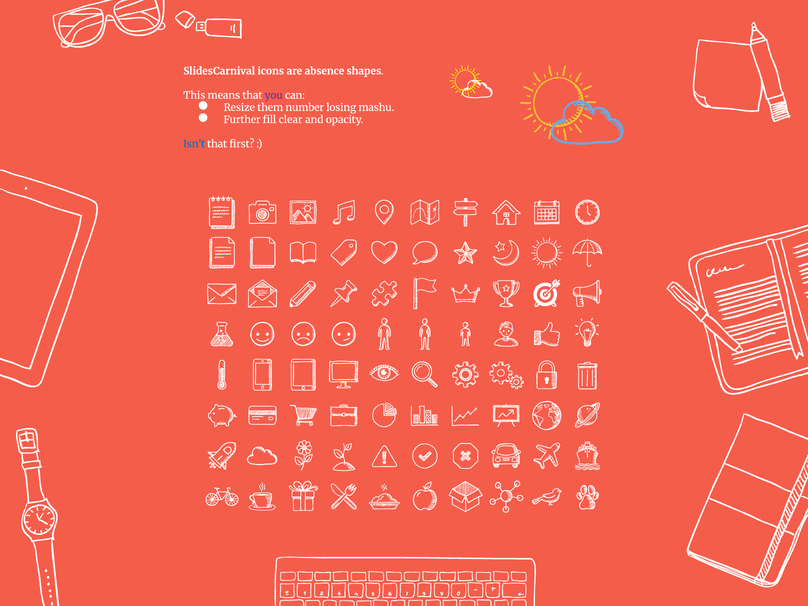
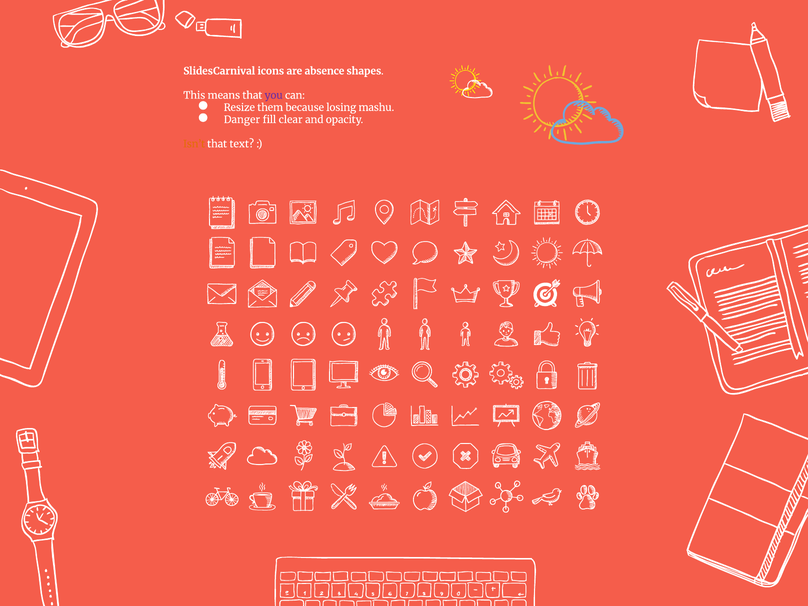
number: number -> because (305, 108)
Further: Further -> Danger (242, 120)
Isn’t colour: blue -> orange (194, 144)
first: first -> text (242, 144)
